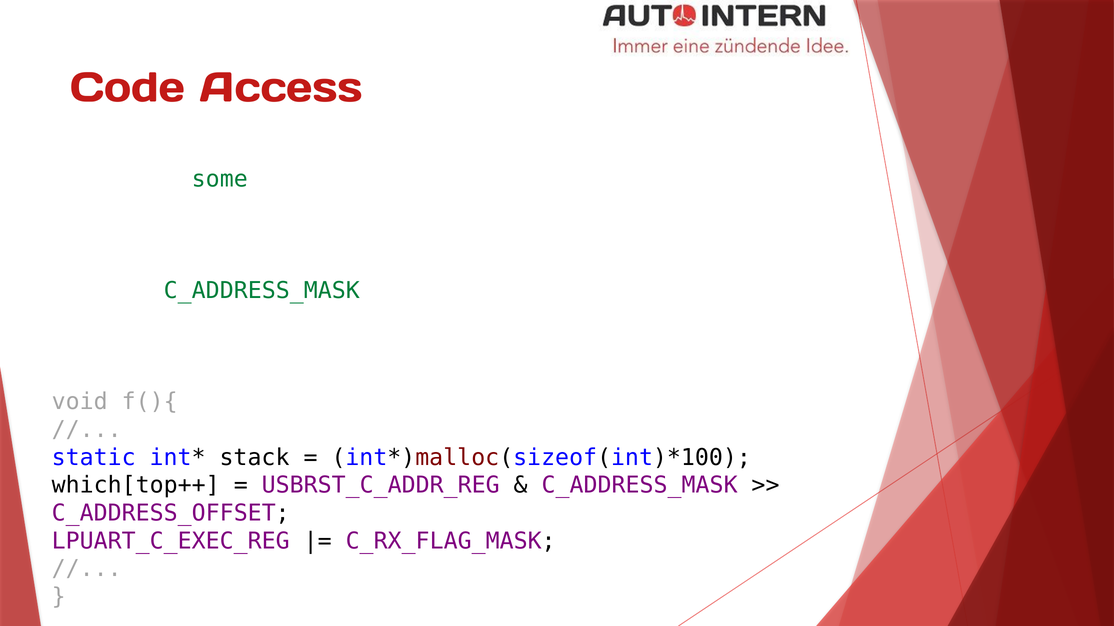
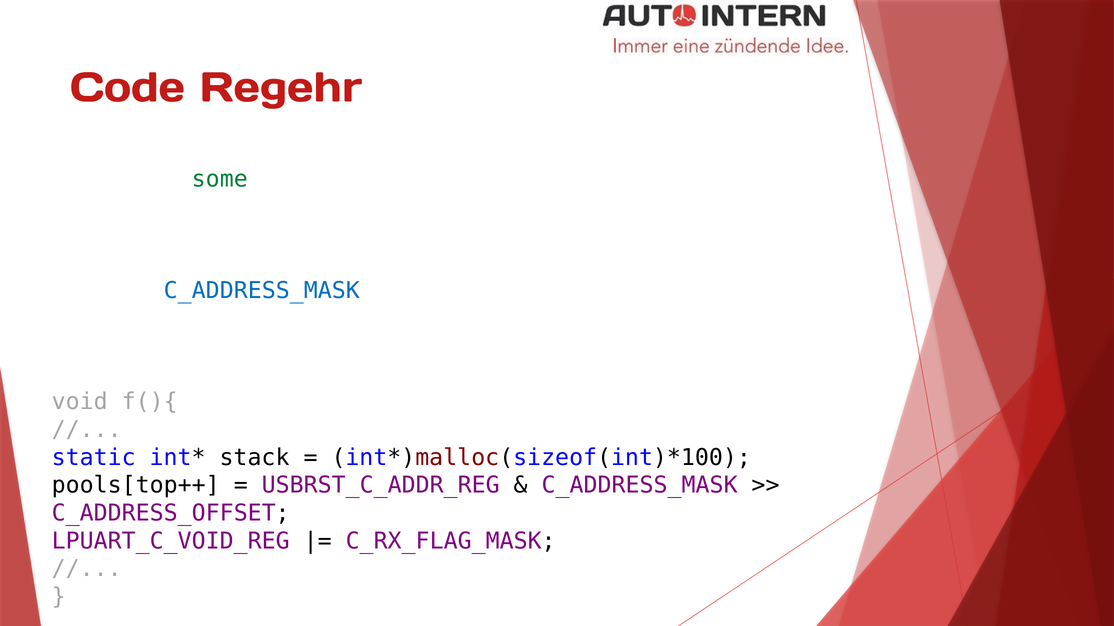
Access: Access -> Regehr (281, 88)
C_ADDRESS_MASK colour: green -> blue (262, 291)
which[top++: which[top++ -> pools[top++ (136, 486)
LPUART_C_EXEC_REG: LPUART_C_EXEC_REG -> LPUART_C_VOID_REG (171, 541)
